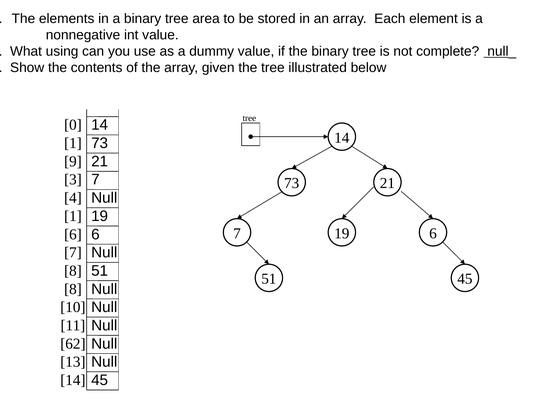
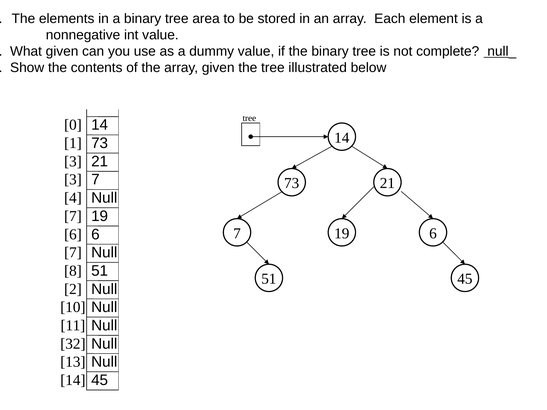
What using: using -> given (62, 51)
9: 9 -> 3 (73, 162)
1: 1 -> 7 (73, 216)
8: 8 -> 2 (73, 289)
62: 62 -> 32 (73, 344)
